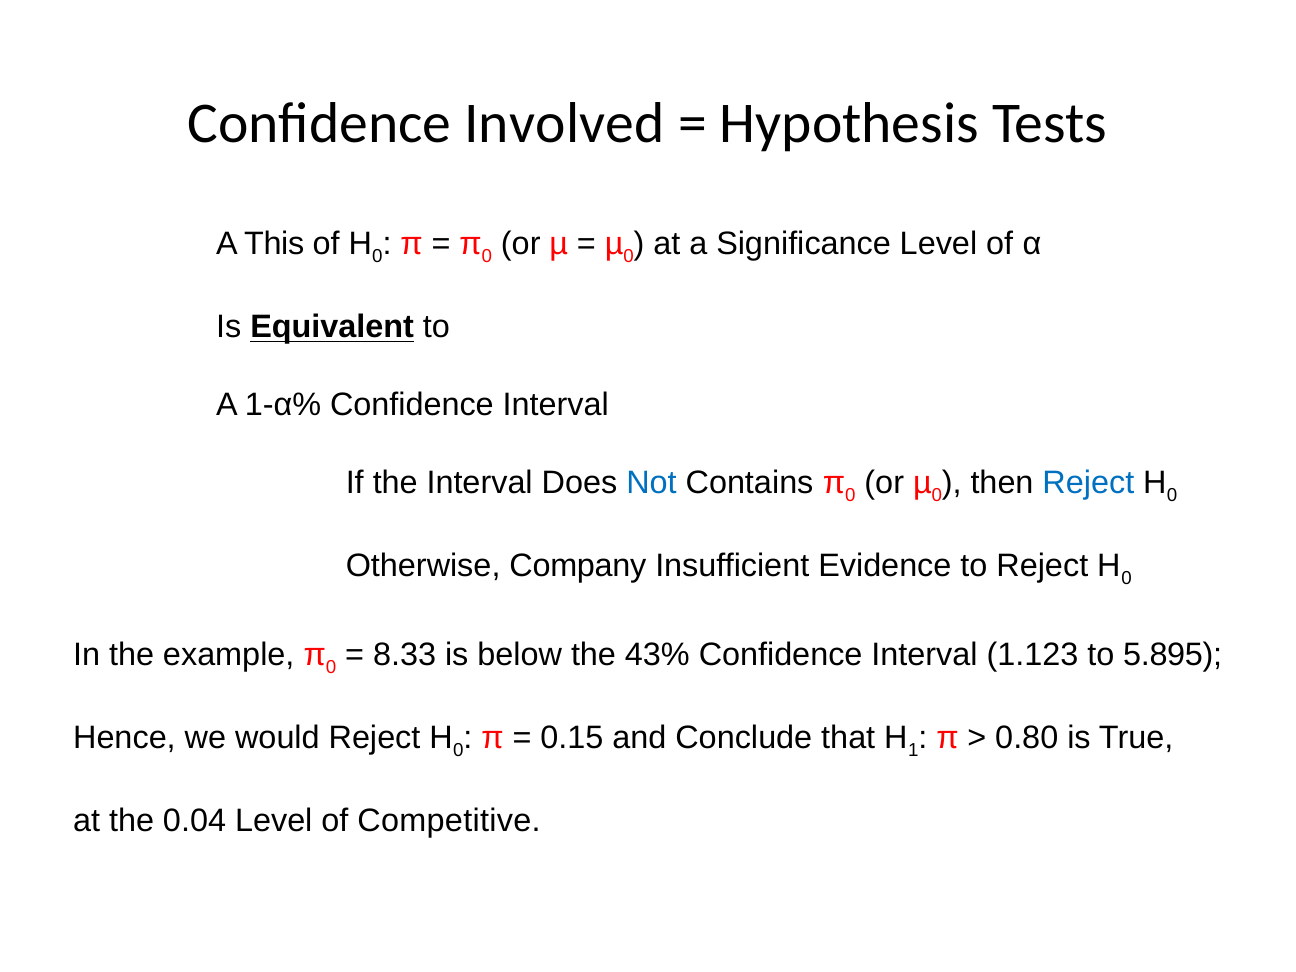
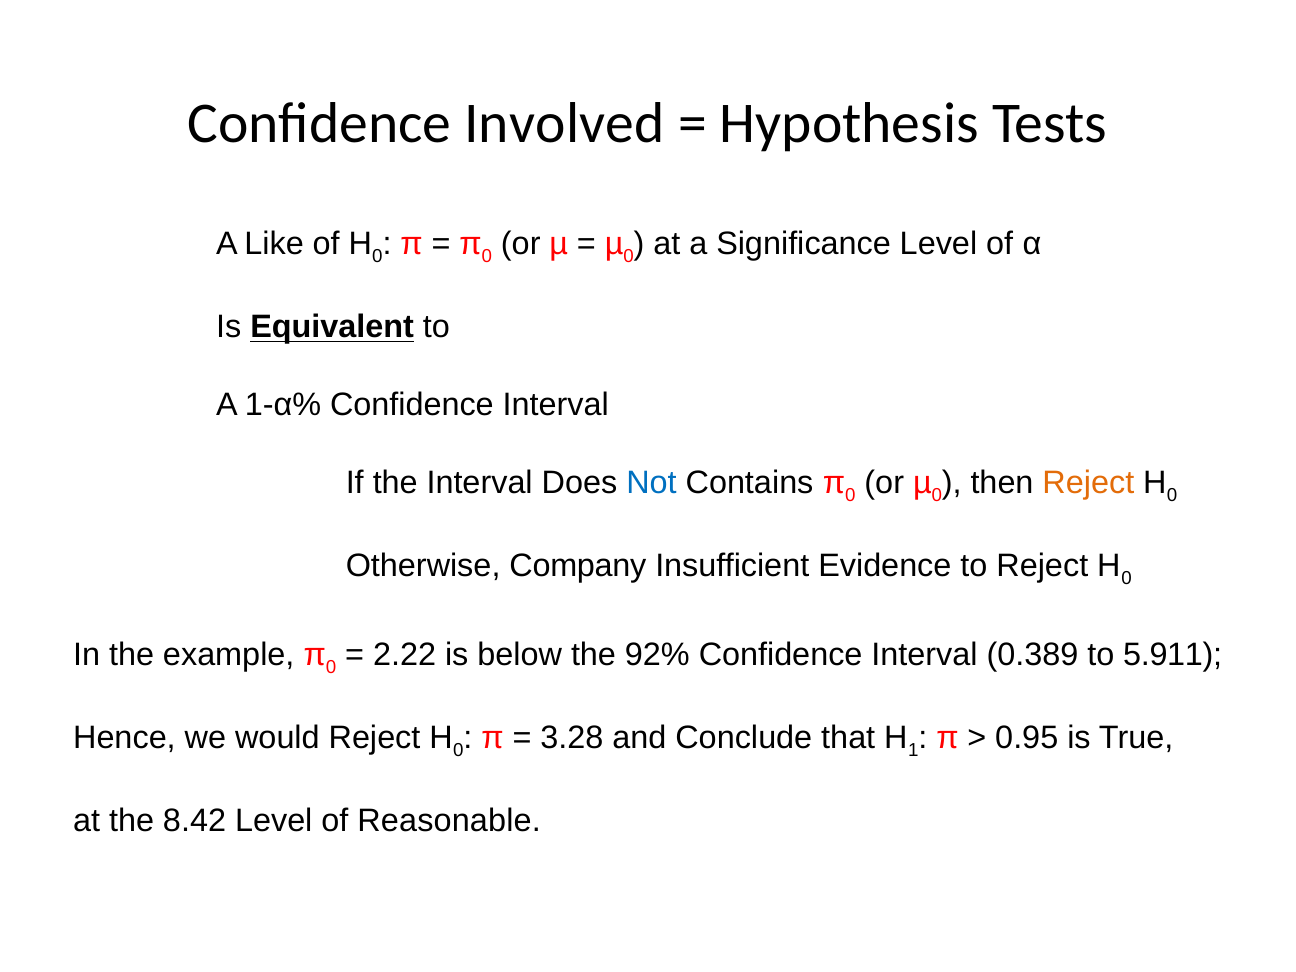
This: This -> Like (274, 244)
Reject colour: blue -> orange (1088, 483)
8.33: 8.33 -> 2.22 (405, 654)
43%: 43% -> 92% (657, 654)
1.123: 1.123 -> 0.389 (1032, 654)
5.895: 5.895 -> 5.911 (1173, 654)
0.15: 0.15 -> 3.28 (572, 738)
0.80: 0.80 -> 0.95 (1027, 738)
0.04: 0.04 -> 8.42 (195, 821)
Competitive: Competitive -> Reasonable (449, 821)
